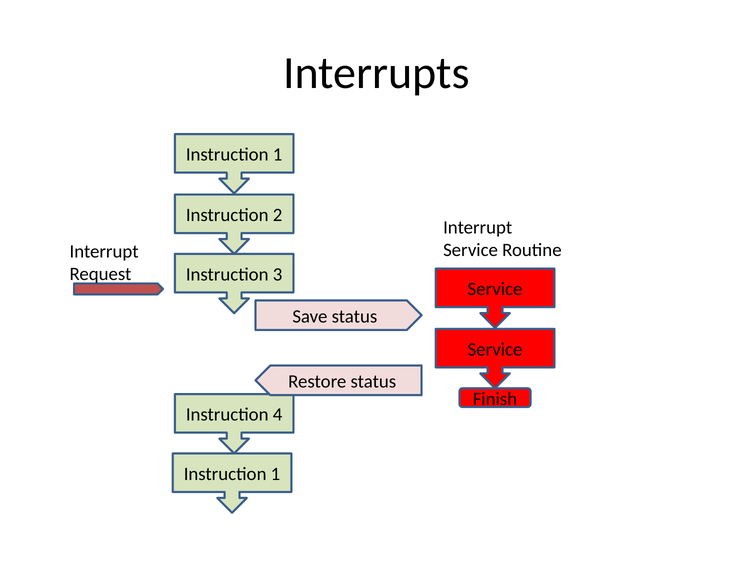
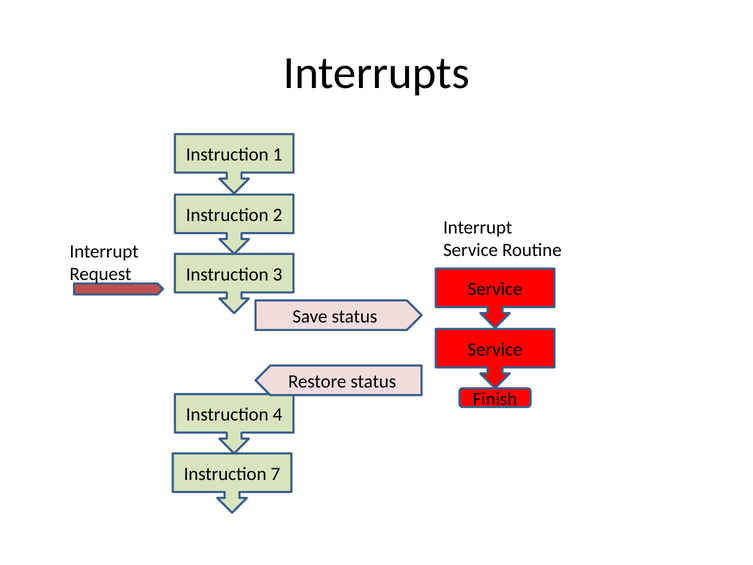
1: 1 -> 7 (275, 474)
